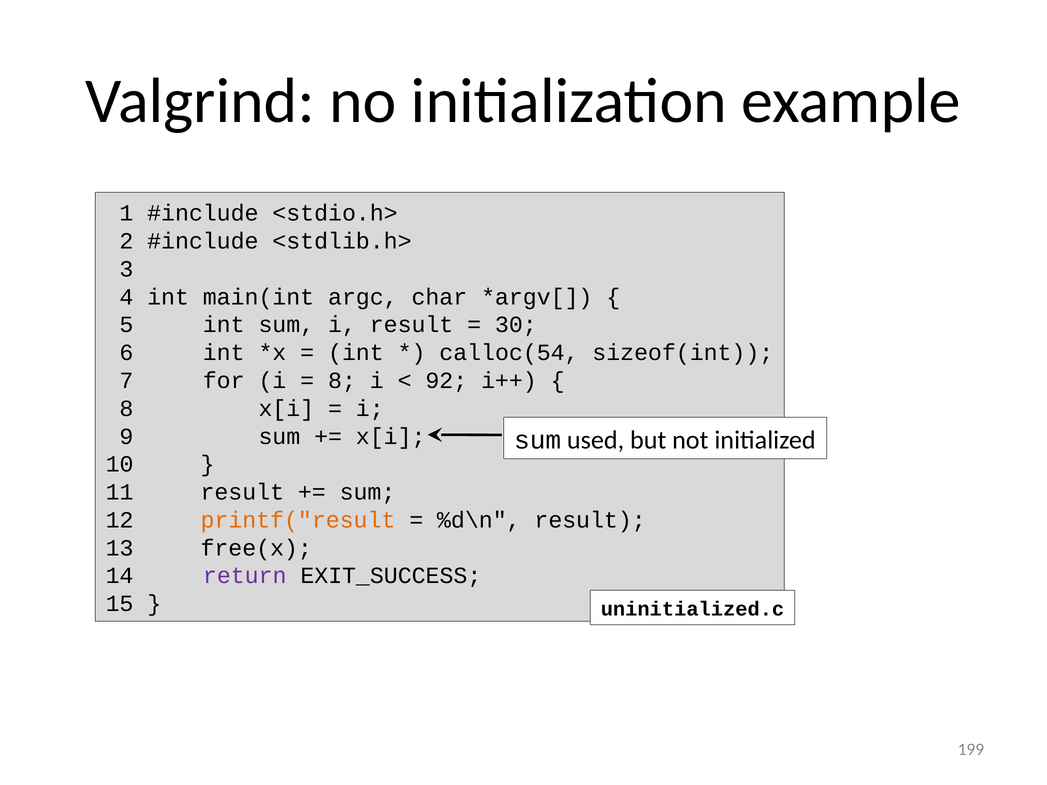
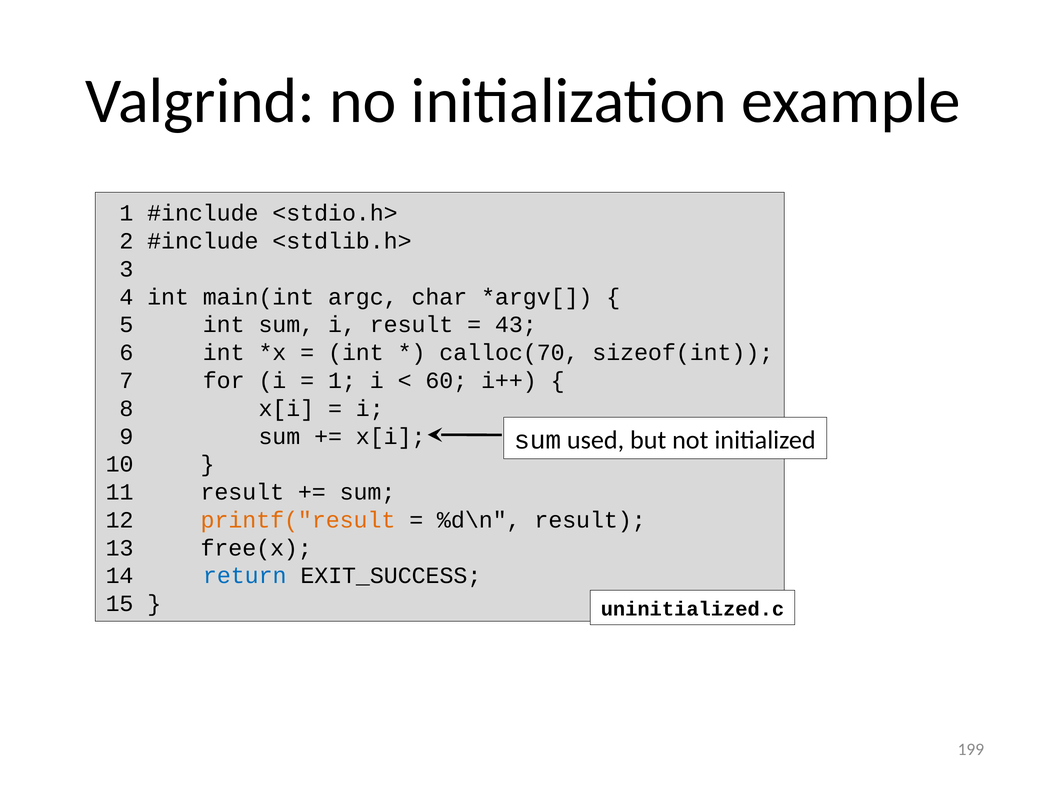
30: 30 -> 43 (516, 325)
calloc(54: calloc(54 -> calloc(70 (509, 353)
8: 8 -> 1 (342, 381)
92: 92 -> 60 (446, 381)
return colour: purple -> blue (245, 576)
